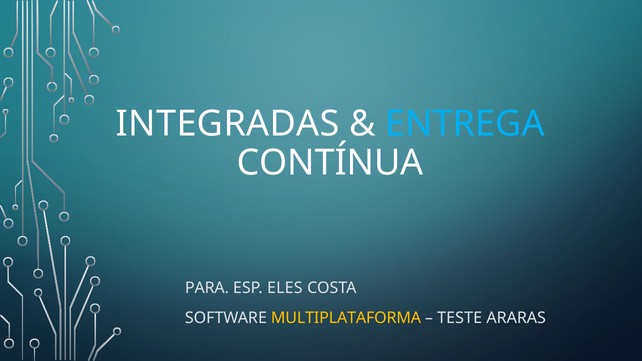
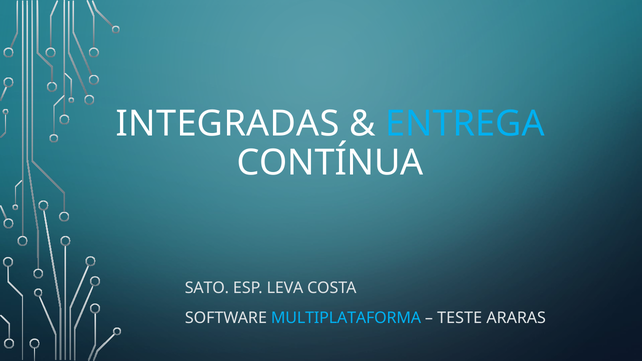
PARA: PARA -> SATO (207, 288)
ELES: ELES -> LEVA (285, 288)
MULTIPLATAFORMA colour: yellow -> light blue (346, 318)
